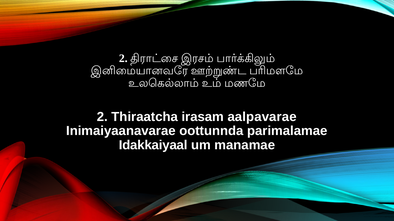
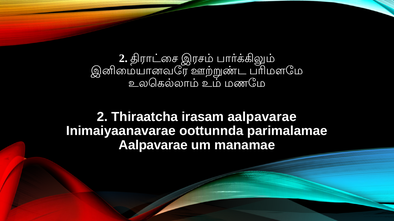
Idakkaiyaal: Idakkaiyaal -> Aalpavarae (153, 145)
